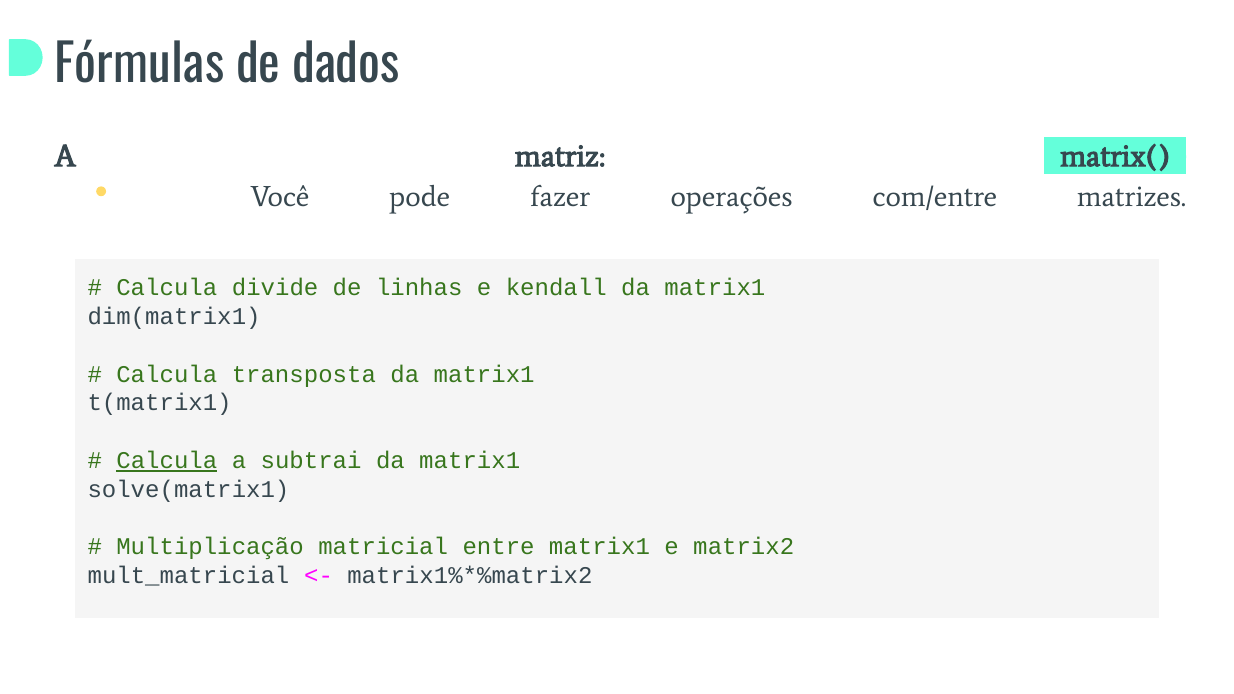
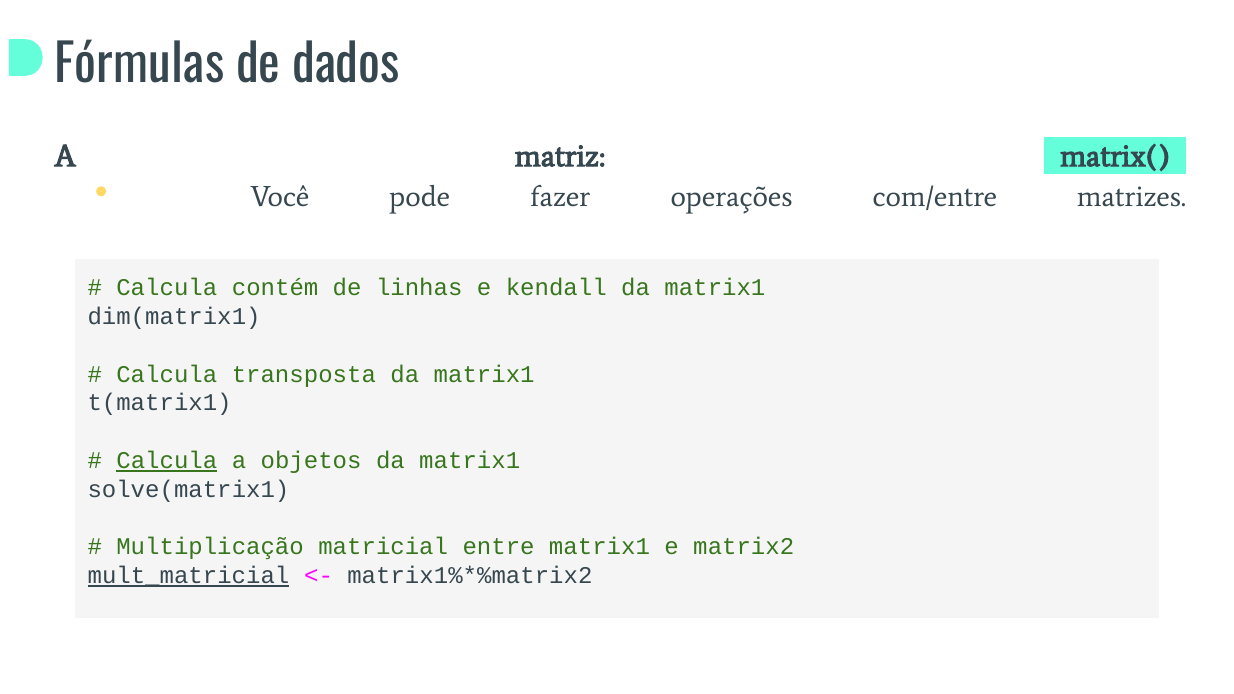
divide: divide -> contém (275, 288)
subtrai: subtrai -> objetos (311, 461)
mult_matricial underline: none -> present (188, 576)
